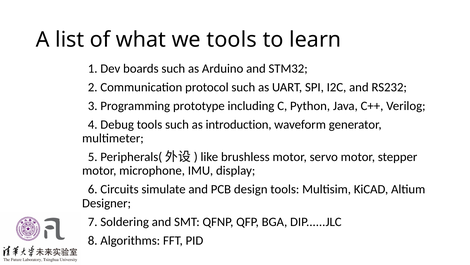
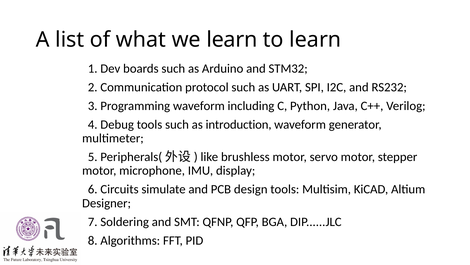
we tools: tools -> learn (232, 39)
Programming prototype: prototype -> waveform (199, 106)
